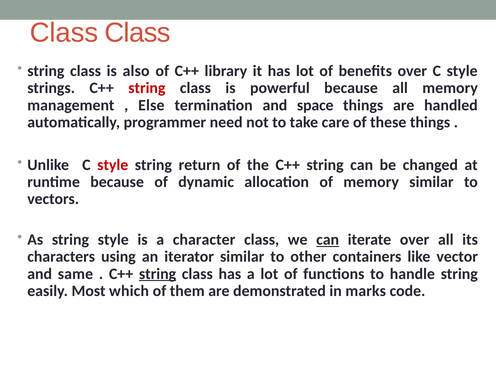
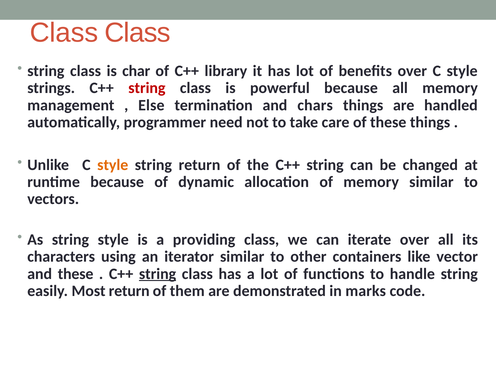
also: also -> char (136, 71)
space: space -> chars (315, 105)
style colour: red -> orange (113, 165)
character: character -> providing (204, 240)
can underline: present -> none (328, 240)
and same: same -> these (76, 274)
Most which: which -> return (129, 291)
